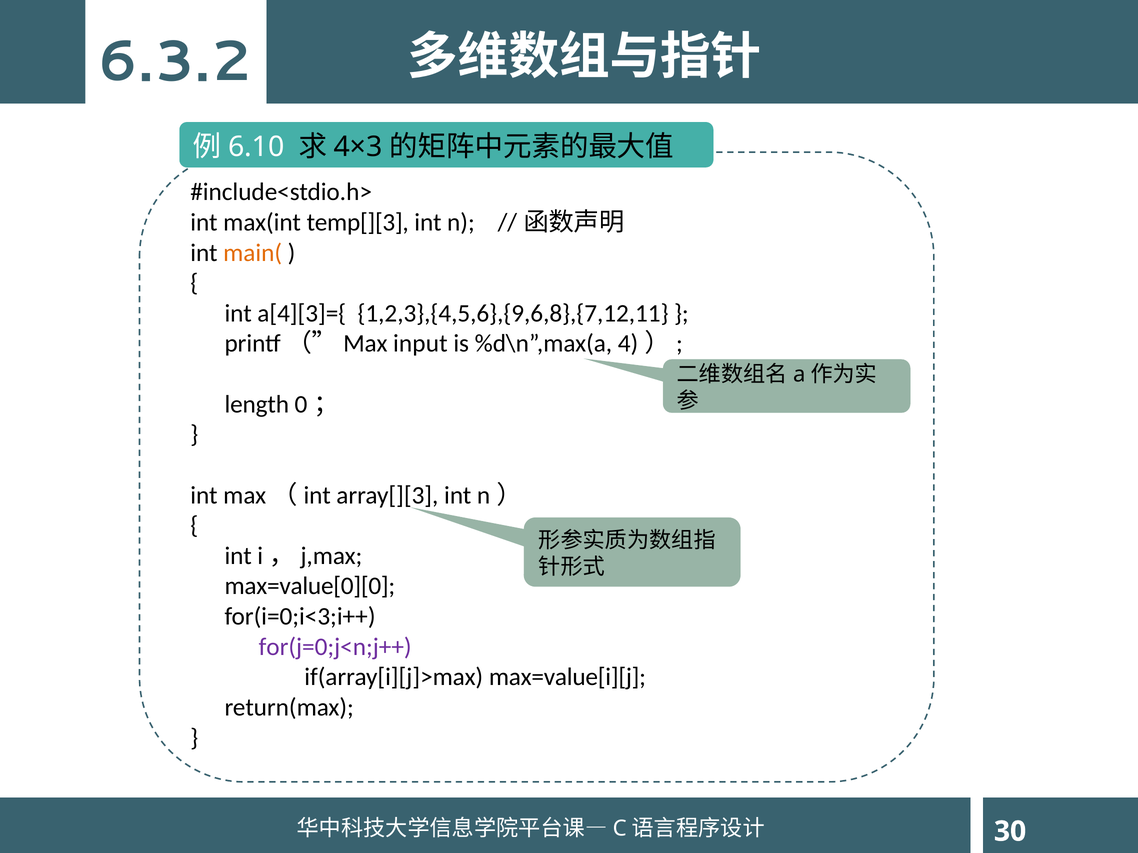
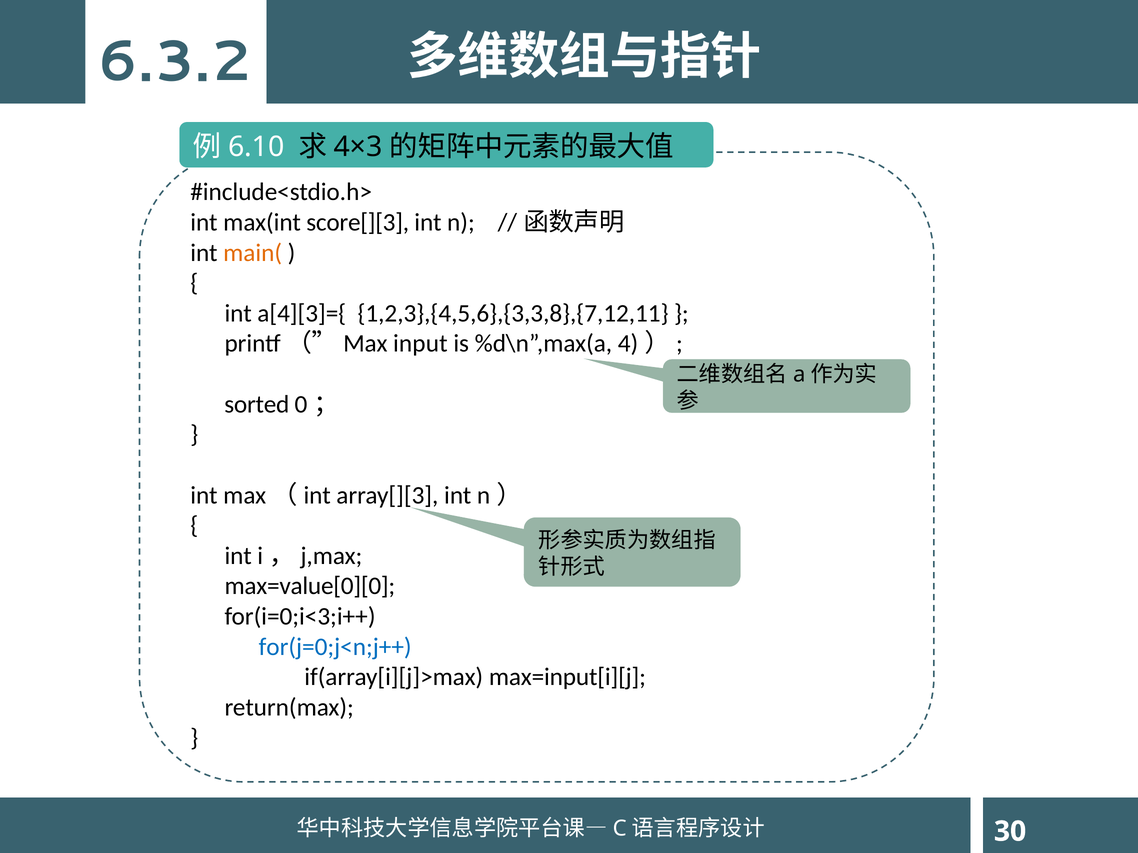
temp[][3: temp[][3 -> score[][3 (358, 222)
1,2,3},{4,5,6},{9,6,8},{7,12,11: 1,2,3},{4,5,6},{9,6,8},{7,12,11 -> 1,2,3},{4,5,6},{3,3,8},{7,12,11 (513, 313)
length: length -> sorted (257, 404)
for(j=0;j<n;j++ colour: purple -> blue (335, 647)
max=value[i][j: max=value[i][j -> max=input[i][j (567, 677)
